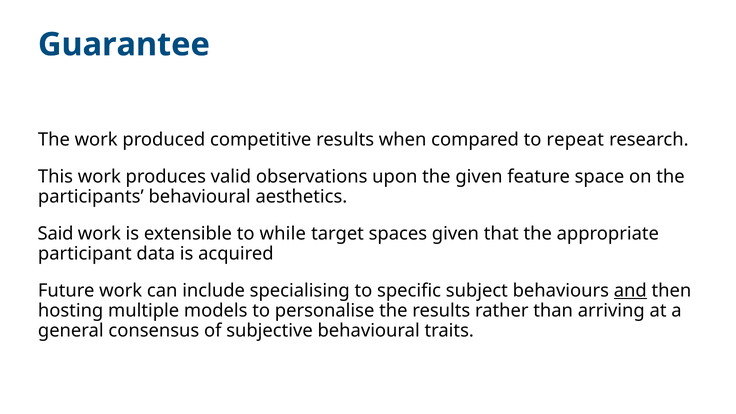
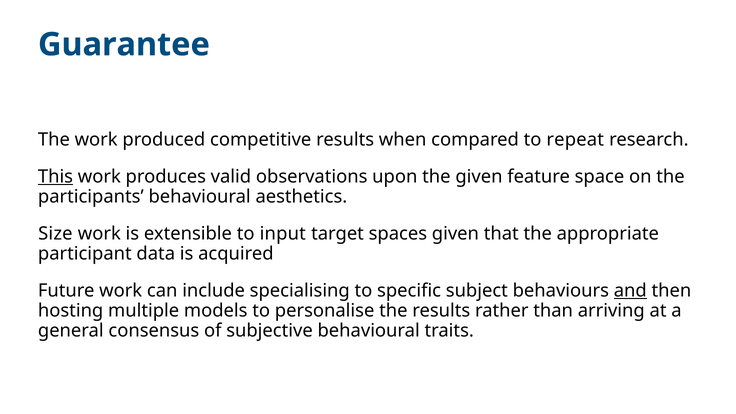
This underline: none -> present (56, 177)
Said: Said -> Size (55, 234)
while: while -> input (283, 234)
